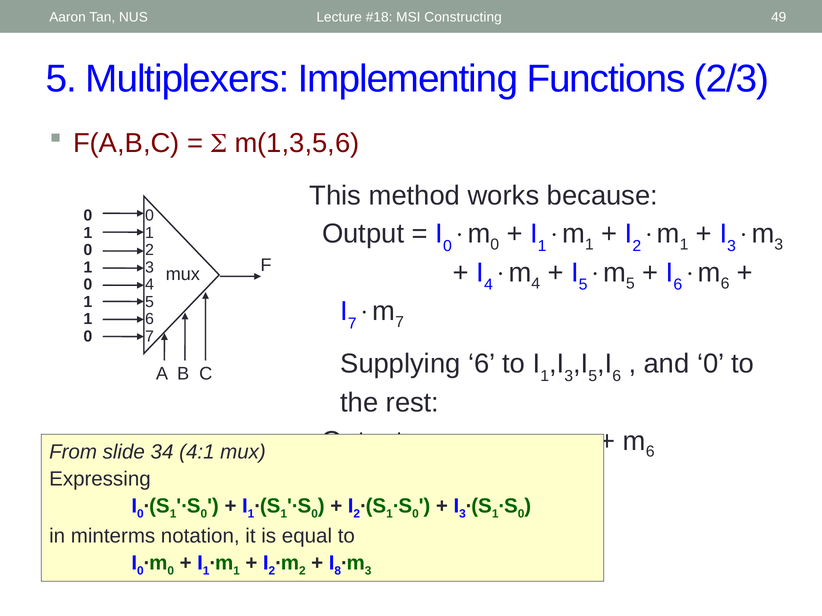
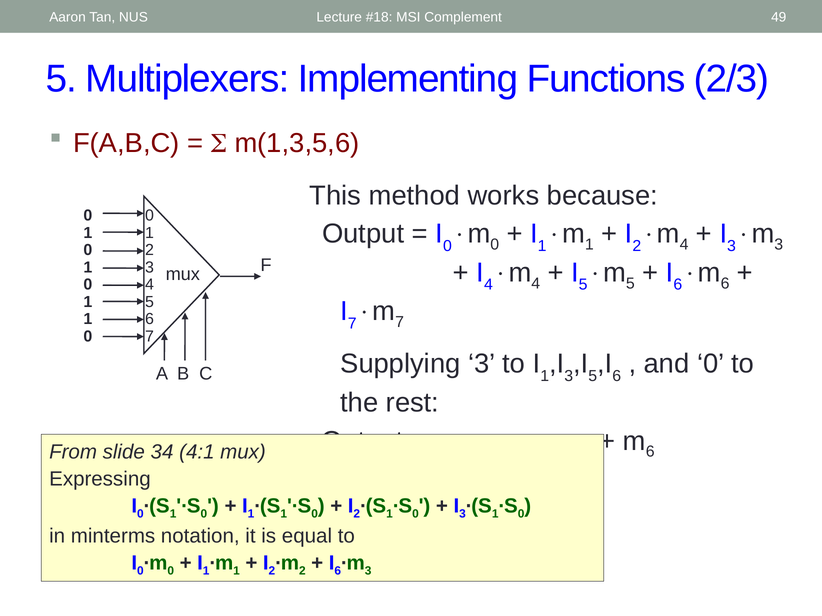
Constructing: Constructing -> Complement (463, 17)
1: 1 -> 4 (684, 245)
Supplying 6: 6 -> 3 (482, 364)
8: 8 -> 6 (338, 571)
